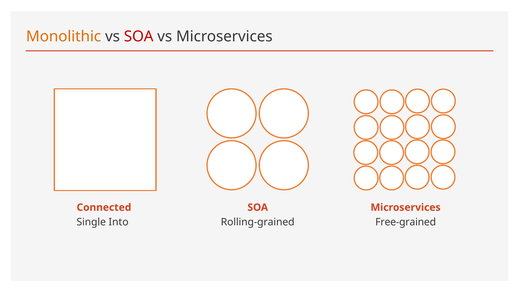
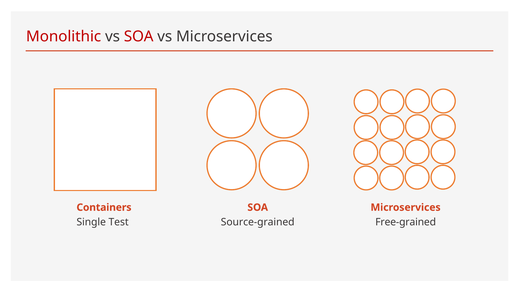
Monolithic colour: orange -> red (64, 36)
Connected: Connected -> Containers (104, 207)
Into: Into -> Test (119, 222)
Rolling-grained: Rolling-grained -> Source-grained (258, 222)
